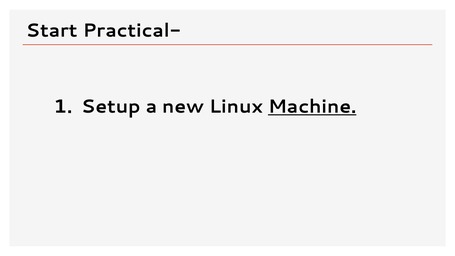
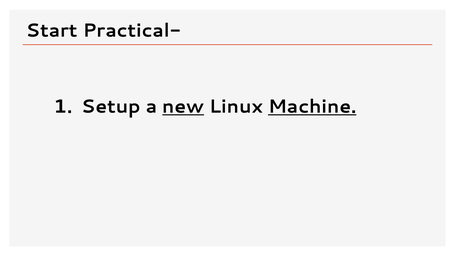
new underline: none -> present (183, 107)
